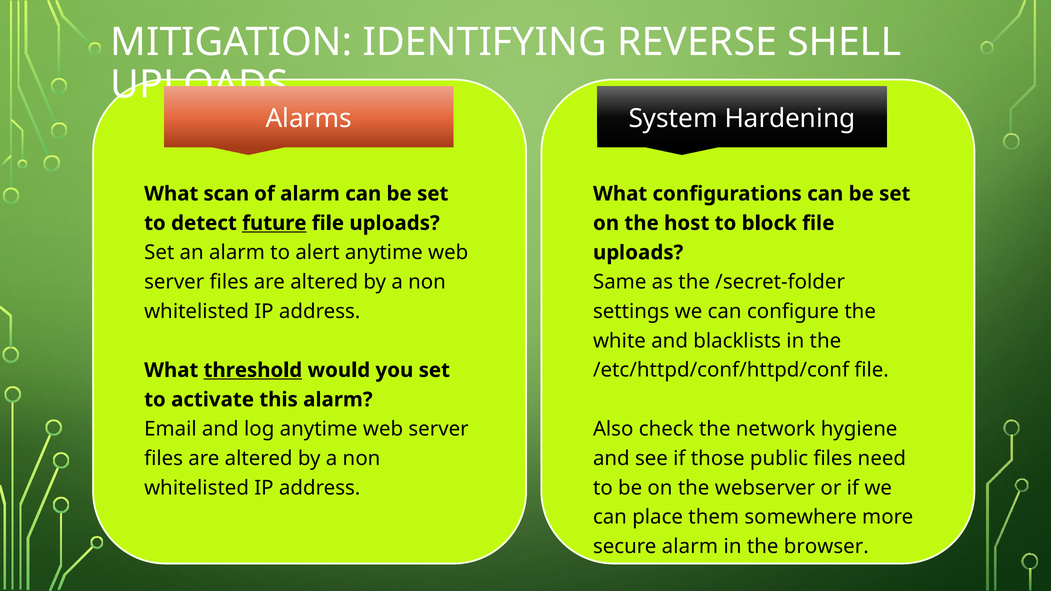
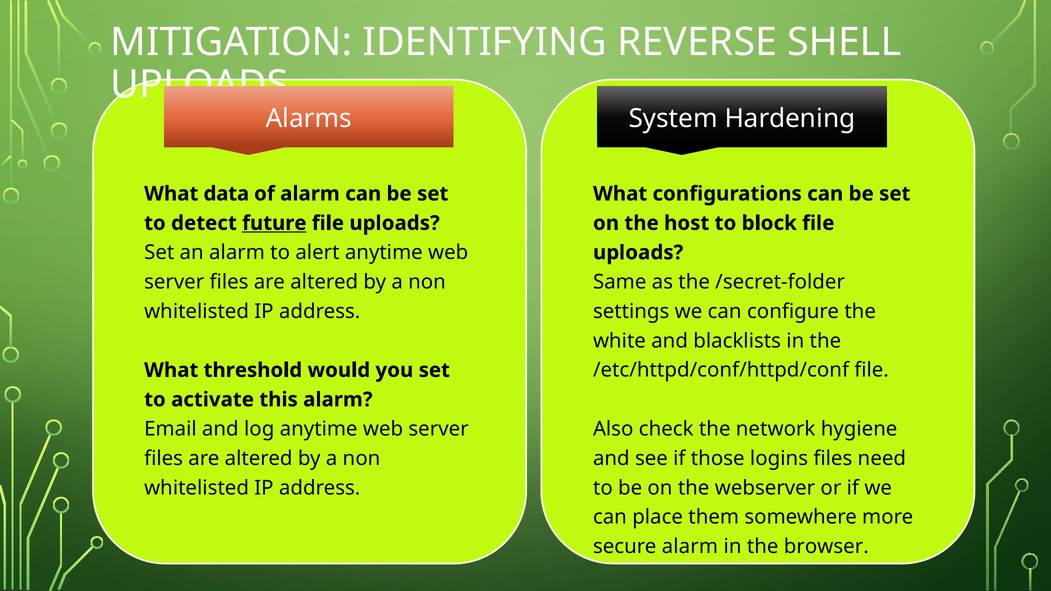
scan: scan -> data (226, 194)
threshold underline: present -> none (253, 370)
public: public -> logins (779, 459)
